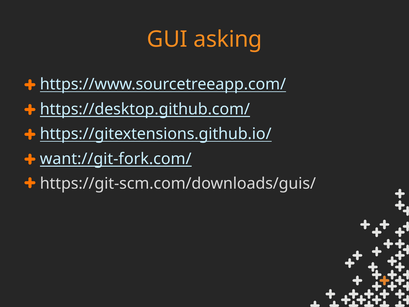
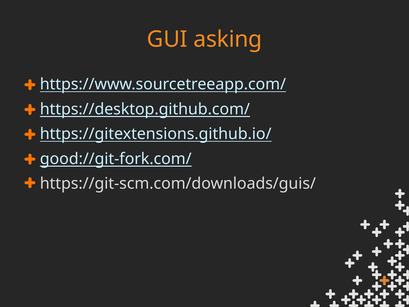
want://git-fork.com/: want://git-fork.com/ -> good://git-fork.com/ (116, 159)
